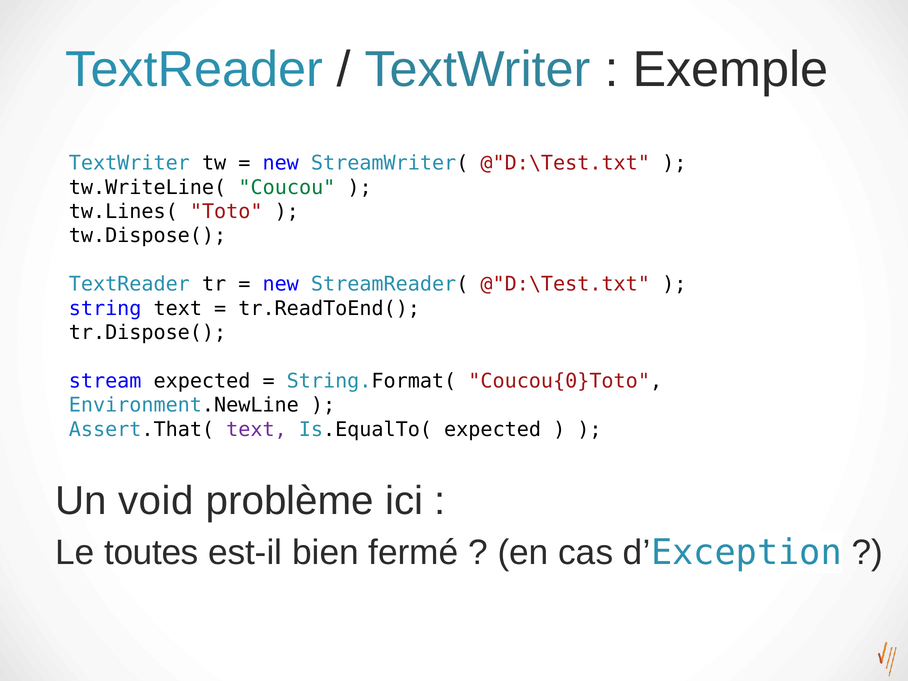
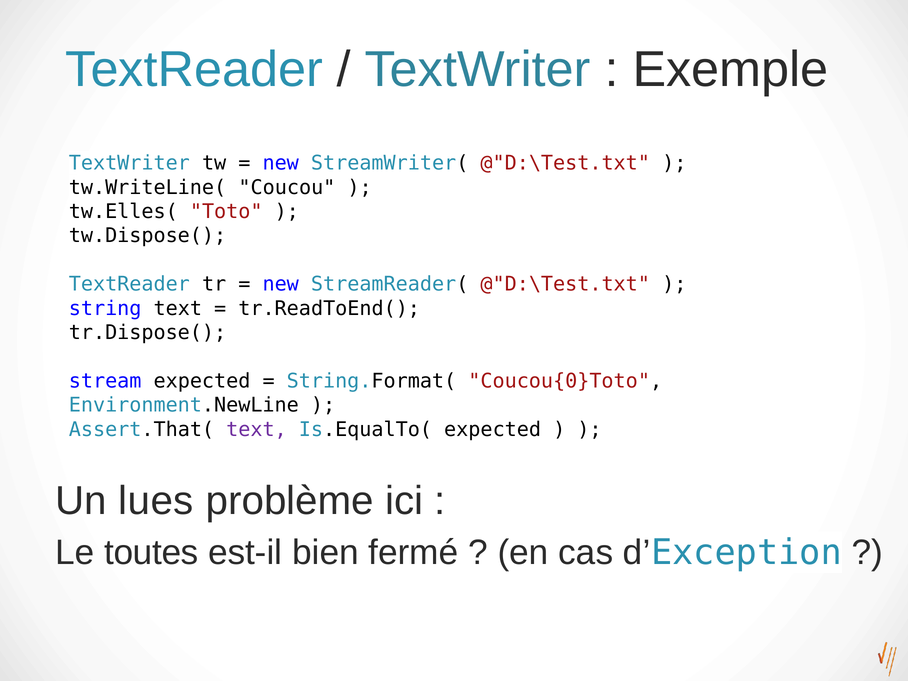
Coucou colour: green -> black (287, 187)
tw.Lines(: tw.Lines( -> tw.Elles( (123, 212)
void: void -> lues (156, 501)
